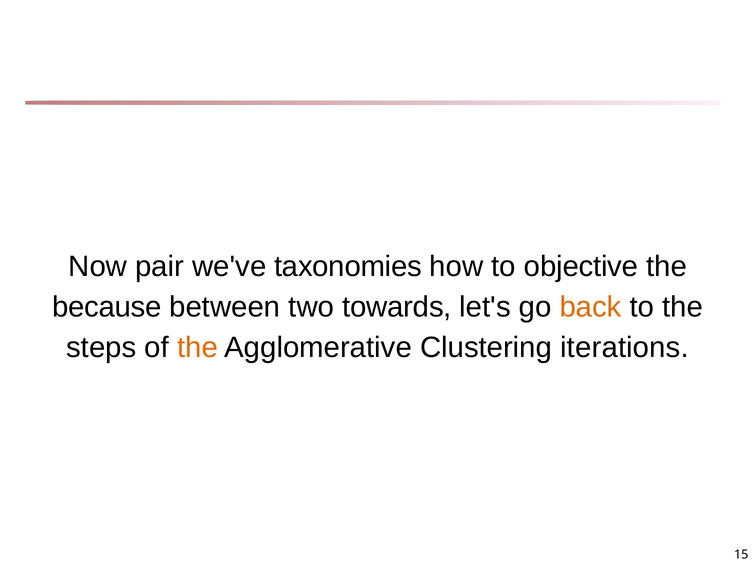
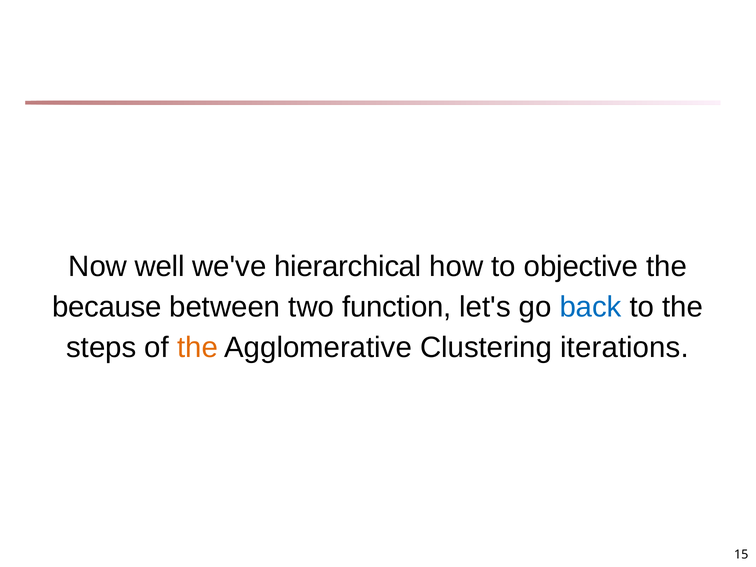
pair: pair -> well (160, 267)
taxonomies: taxonomies -> hierarchical (348, 267)
towards: towards -> function (397, 307)
back colour: orange -> blue (591, 307)
